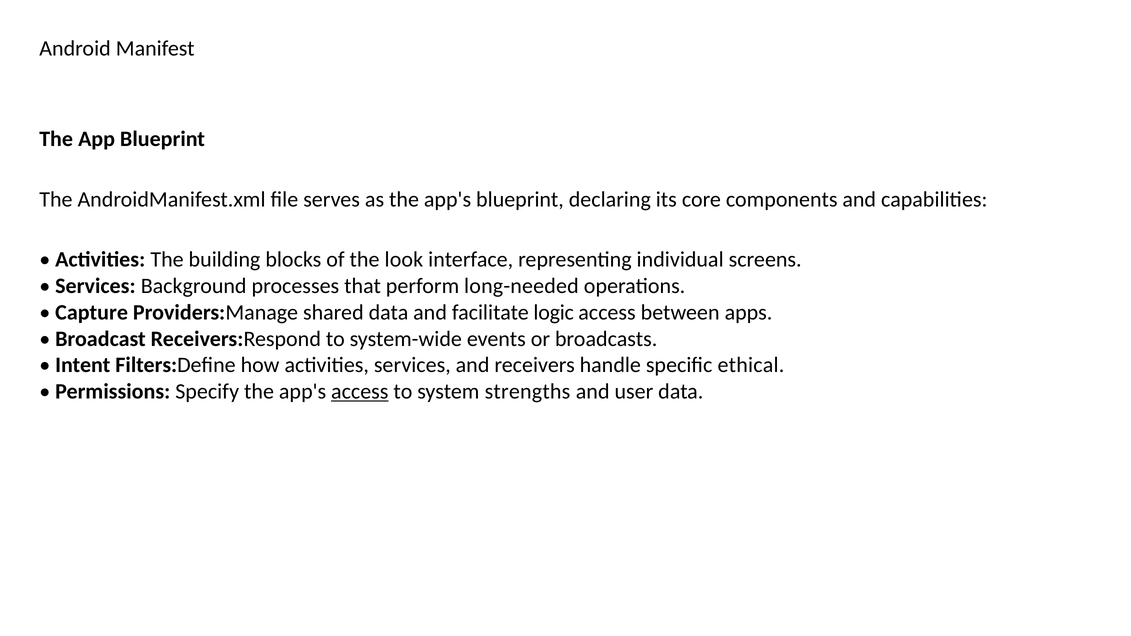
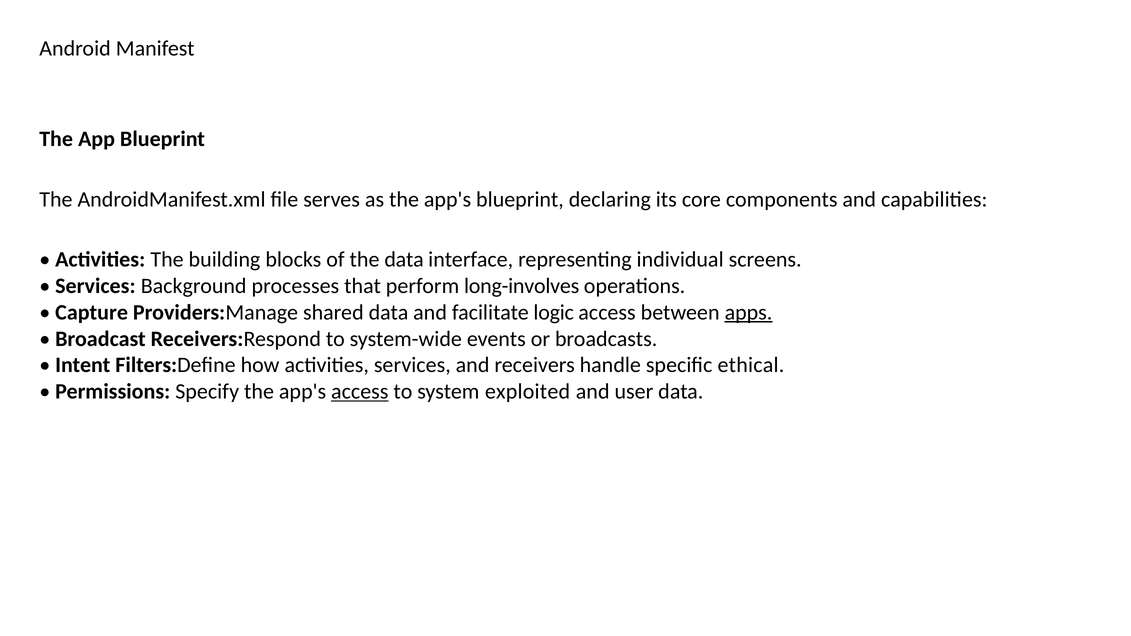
the look: look -> data (404, 260)
long-needed: long-needed -> long-involves (522, 286)
apps underline: none -> present (748, 312)
strengths: strengths -> exploited (528, 392)
